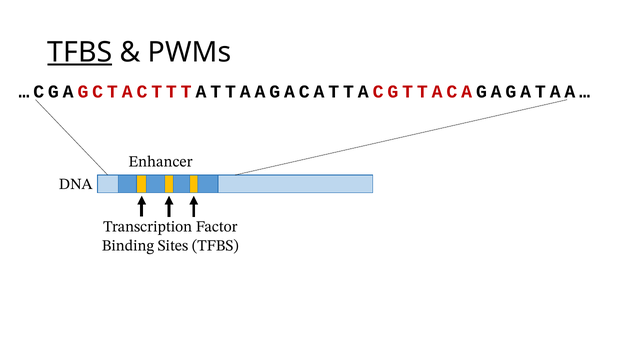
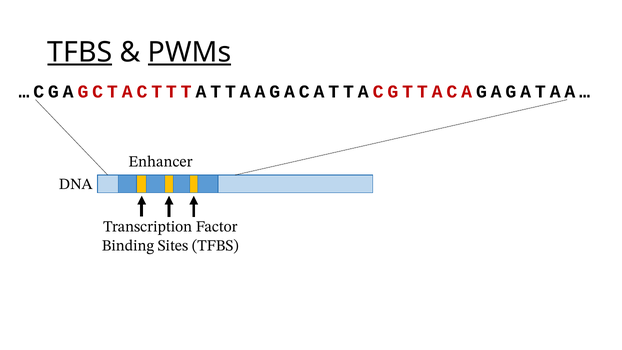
PWMs underline: none -> present (190, 52)
